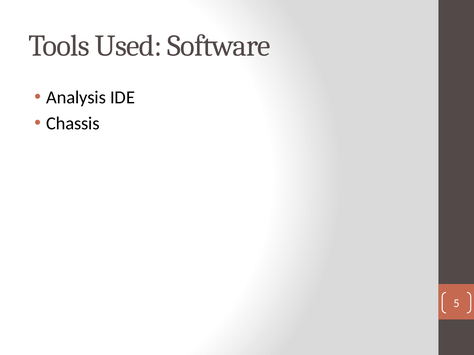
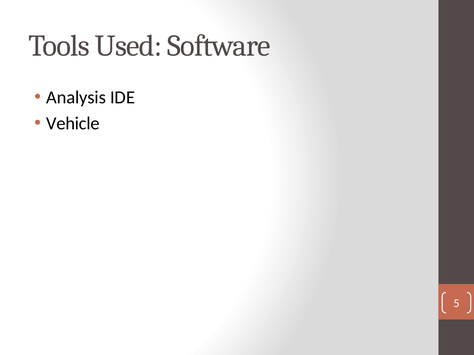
Chassis: Chassis -> Vehicle (73, 124)
